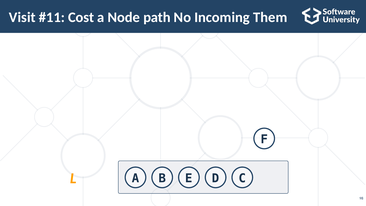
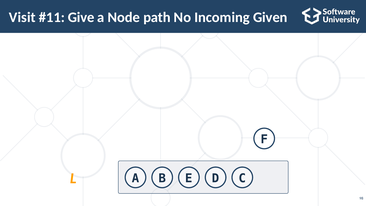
Cost: Cost -> Give (81, 17)
Them: Them -> Given (270, 17)
